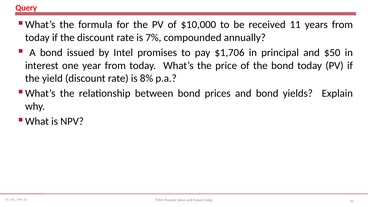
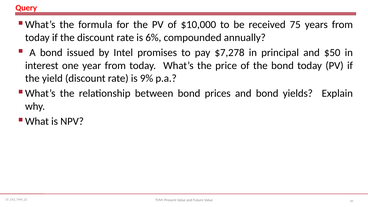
11: 11 -> 75 (295, 25)
7%: 7% -> 6% (153, 38)
$1,706: $1,706 -> $7,278 (230, 53)
8%: 8% -> 9% (147, 78)
